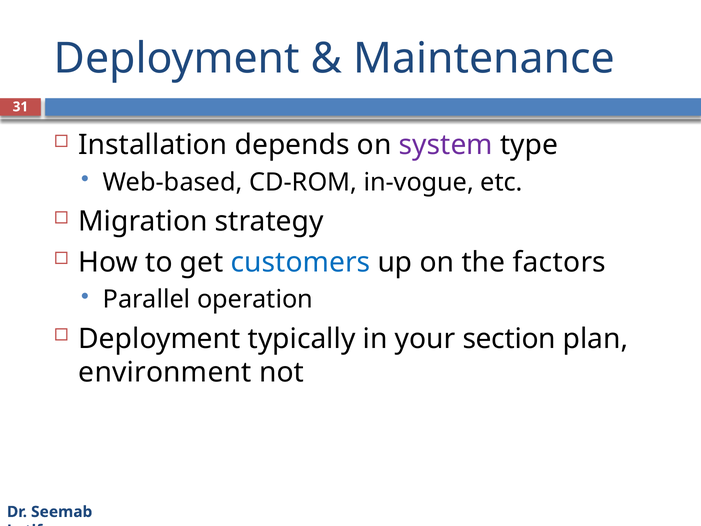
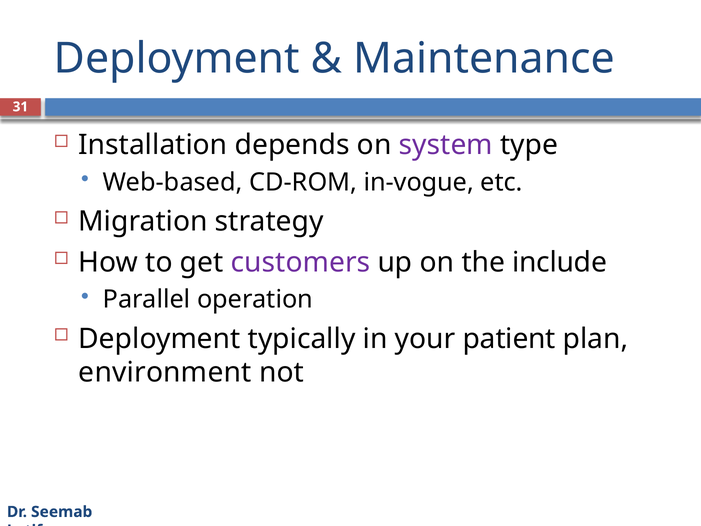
customers colour: blue -> purple (301, 262)
factors: factors -> include (560, 262)
section: section -> patient (509, 339)
